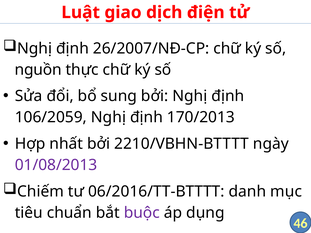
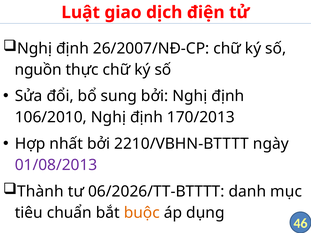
106/2059: 106/2059 -> 106/2010 (51, 117)
Chiếm: Chiếm -> Thành (40, 192)
06/2016/TT-BTTTT: 06/2016/TT-BTTTT -> 06/2026/TT-BTTTT (156, 192)
buộc colour: purple -> orange (142, 213)
